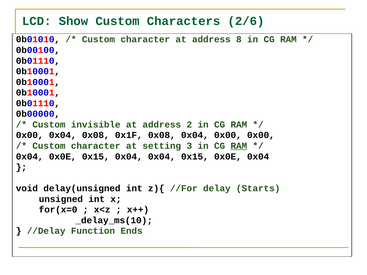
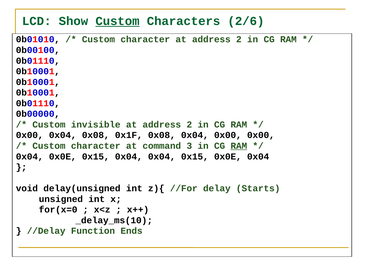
Custom underline: none -> present (117, 21)
character at address 8: 8 -> 2 (239, 39)
setting: setting -> command (162, 146)
